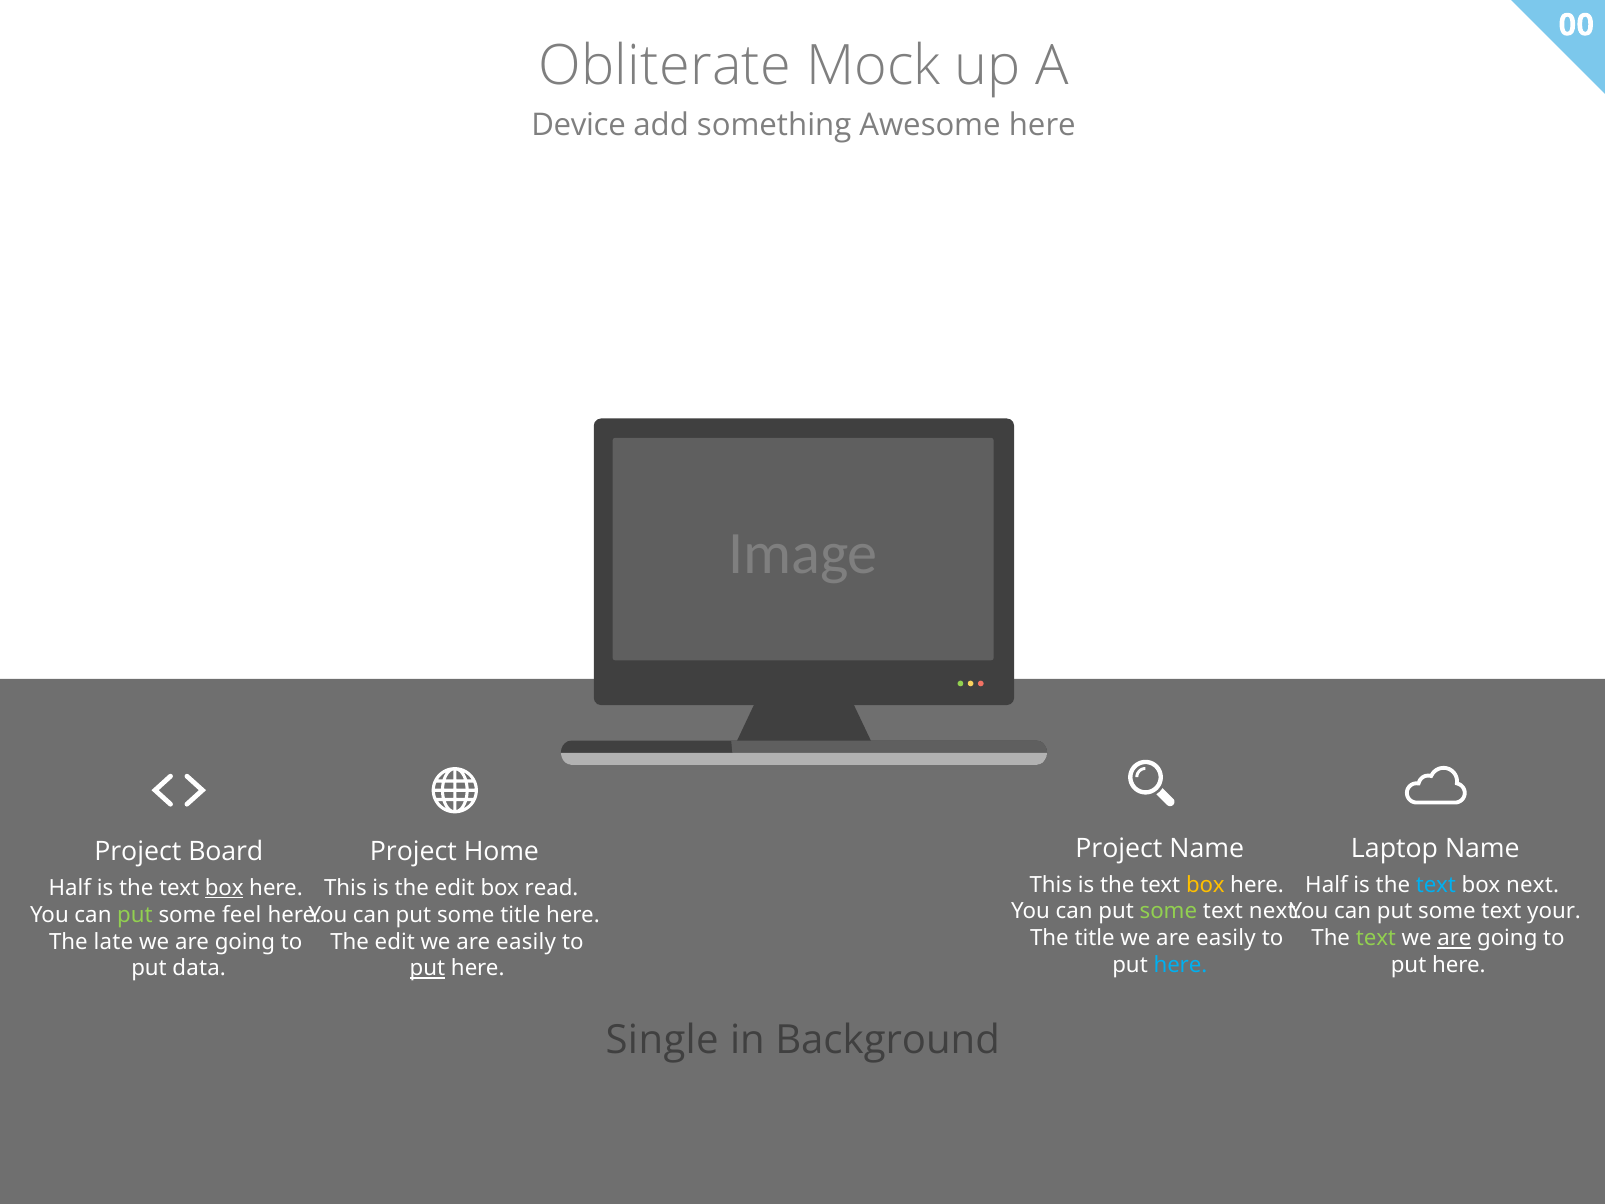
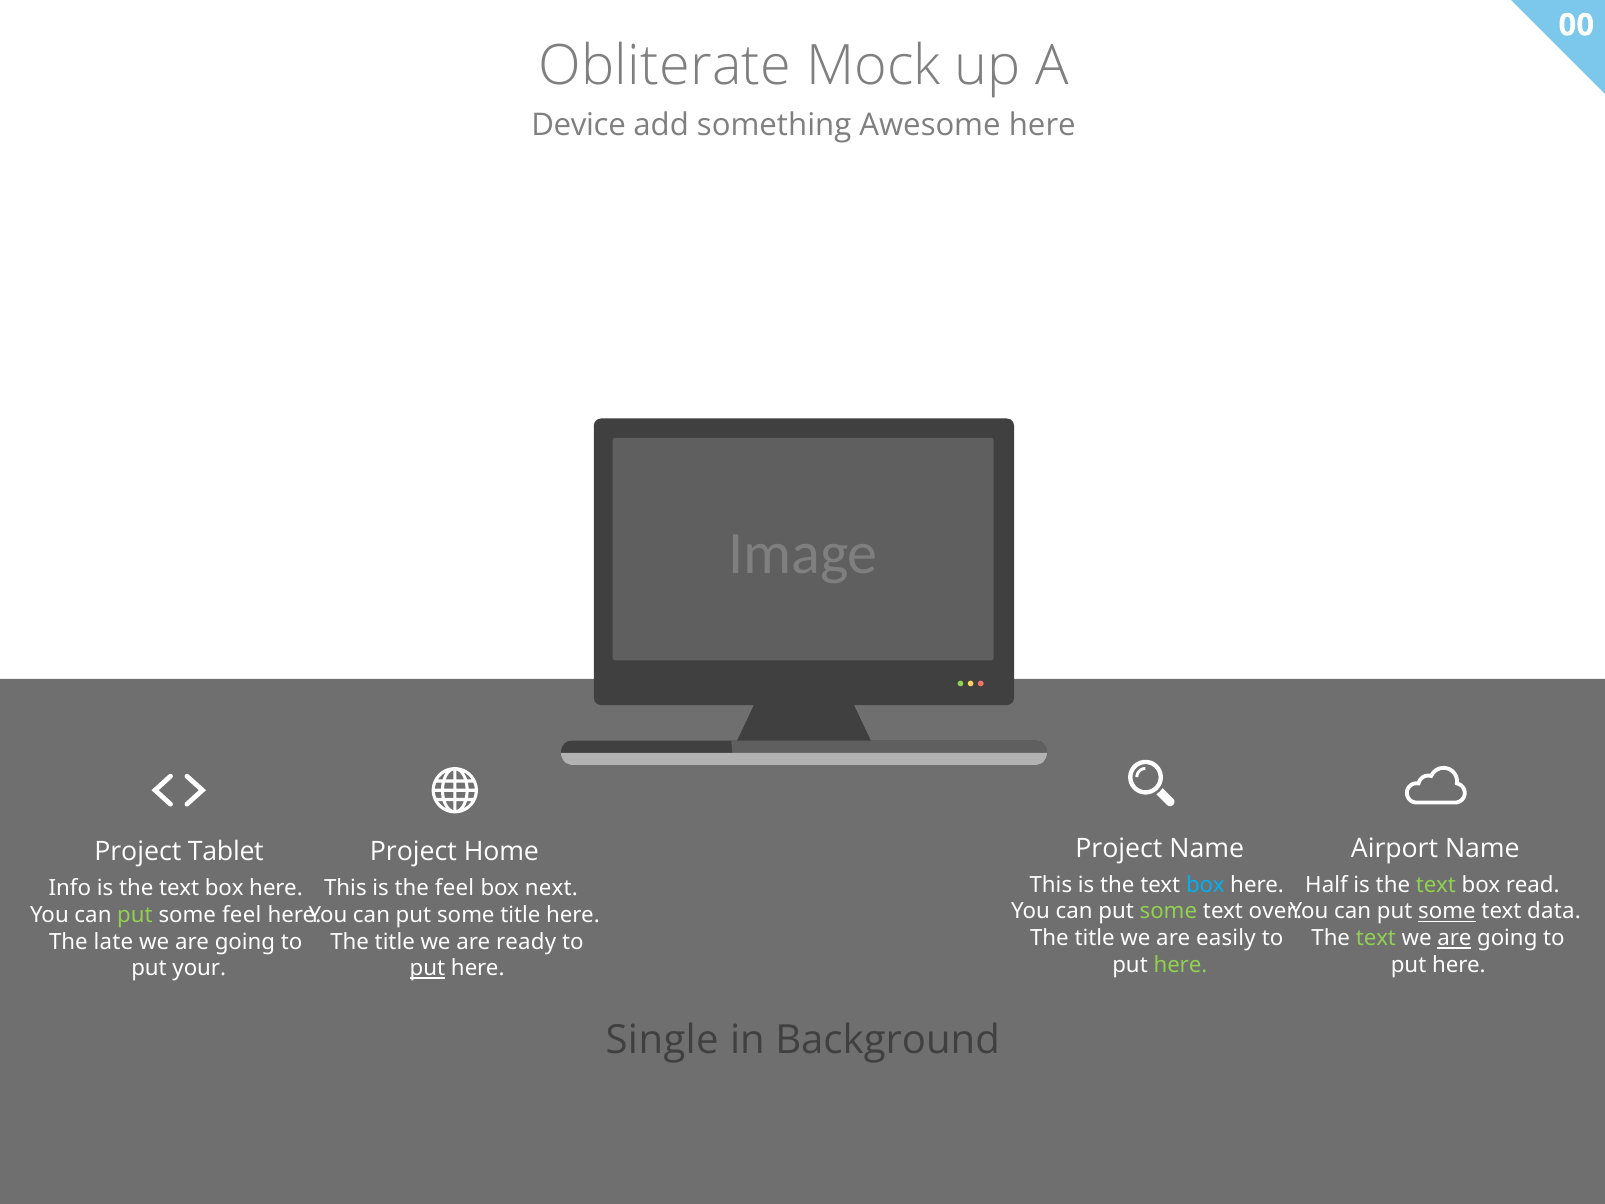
Laptop: Laptop -> Airport (1395, 848)
Board: Board -> Tablet (226, 852)
box colour: yellow -> light blue (1205, 885)
text colour: light blue -> light green (1436, 885)
box next: next -> read (1533, 885)
Half: Half -> Info (70, 888)
box underline: present -> none (224, 888)
is the edit: edit -> feel (455, 888)
read: read -> next (551, 888)
text next: next -> over (1275, 911)
some underline: none -> present (1447, 911)
your: your -> data (1554, 911)
edit: edit -> title (395, 941)
easily: easily -> ready (526, 941)
here colour: light blue -> light green (1180, 965)
data: data -> your (199, 968)
